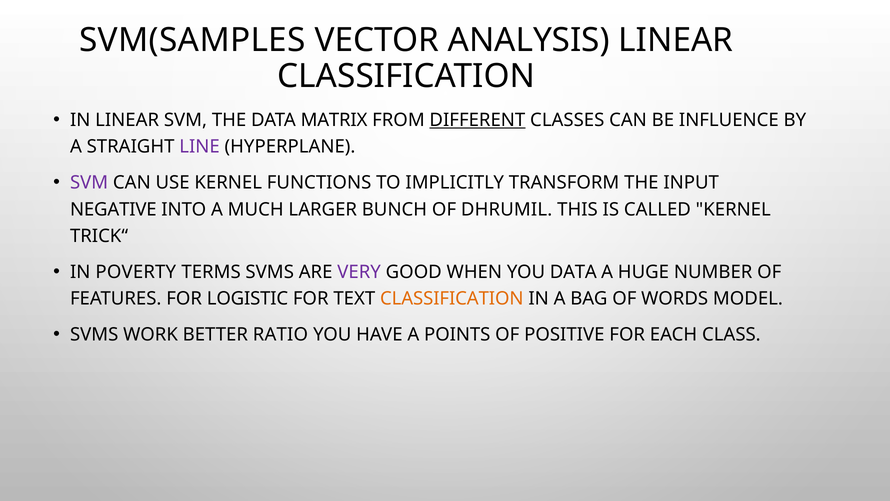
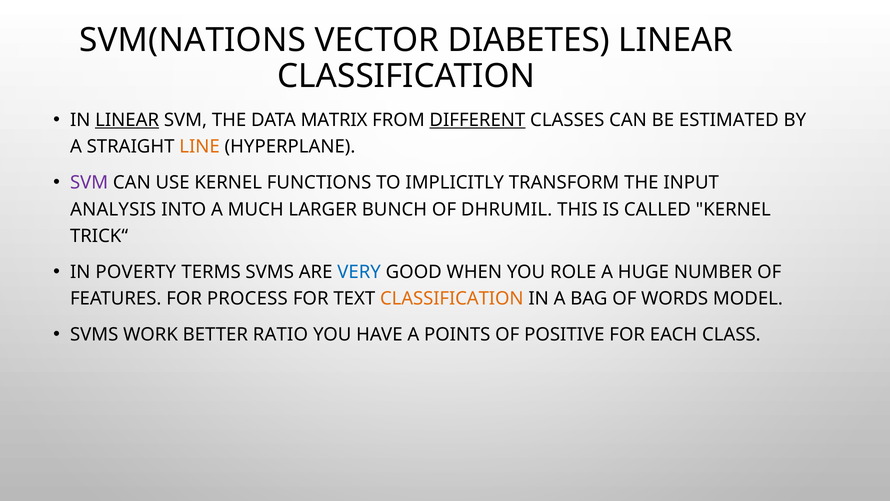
SVM(SAMPLES: SVM(SAMPLES -> SVM(NATIONS (193, 40)
ANALYSIS: ANALYSIS -> DIABETES (529, 40)
LINEAR underline: none -> present (127, 120)
INFLUENCE: INFLUENCE -> ESTIMATED (729, 120)
LINE colour: purple -> orange (200, 147)
NEGATIVE: NEGATIVE -> ANALYSIS (113, 209)
VERY colour: purple -> blue (359, 272)
YOU DATA: DATA -> ROLE (573, 272)
LOGISTIC: LOGISTIC -> PROCESS (247, 299)
